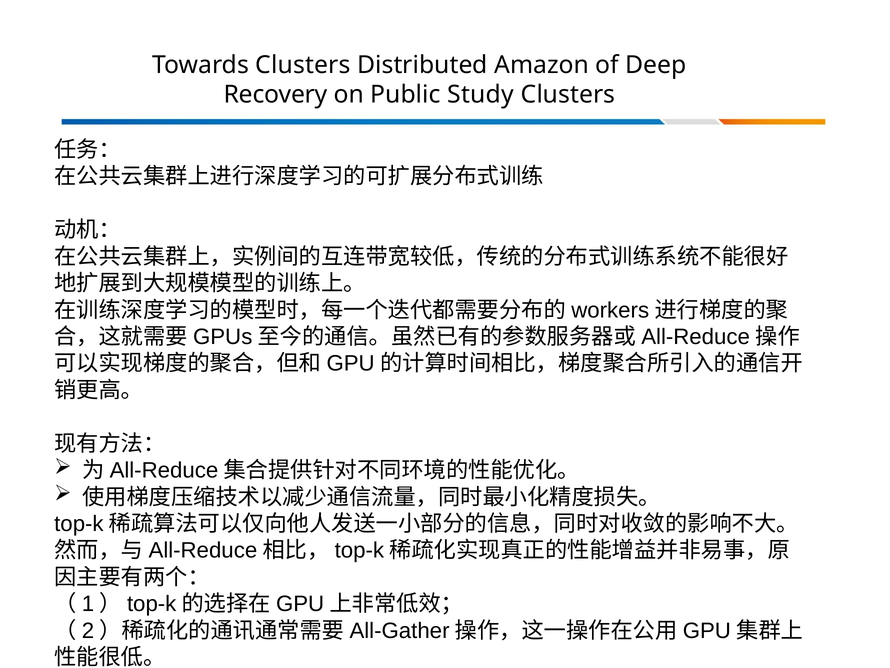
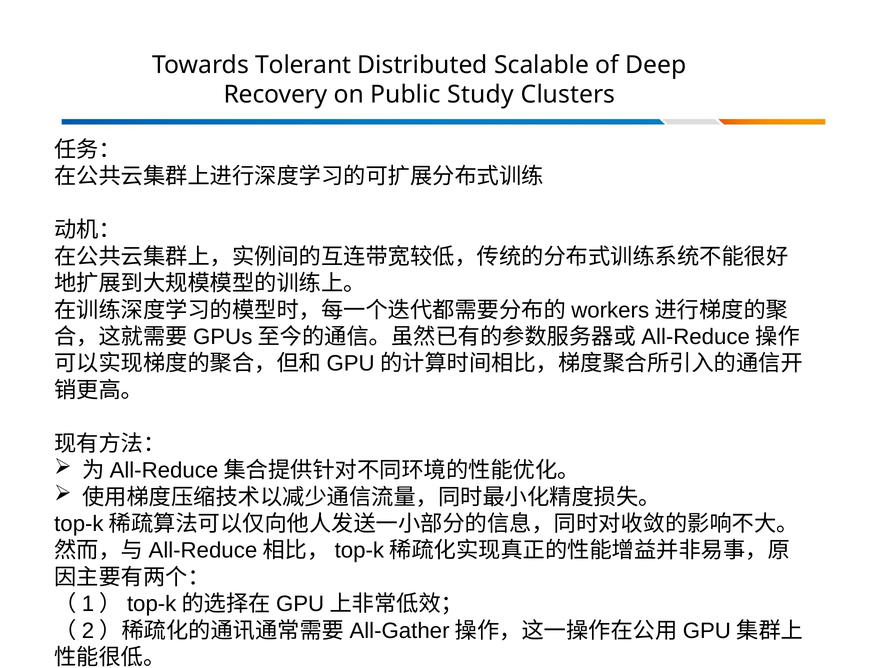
Towards Clusters: Clusters -> Tolerant (303, 65)
Amazon: Amazon -> Scalable (542, 65)
